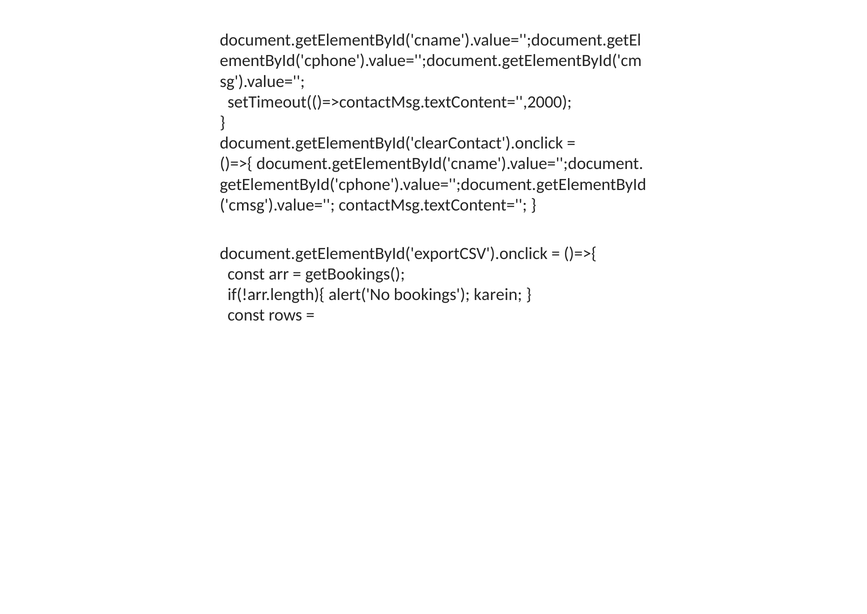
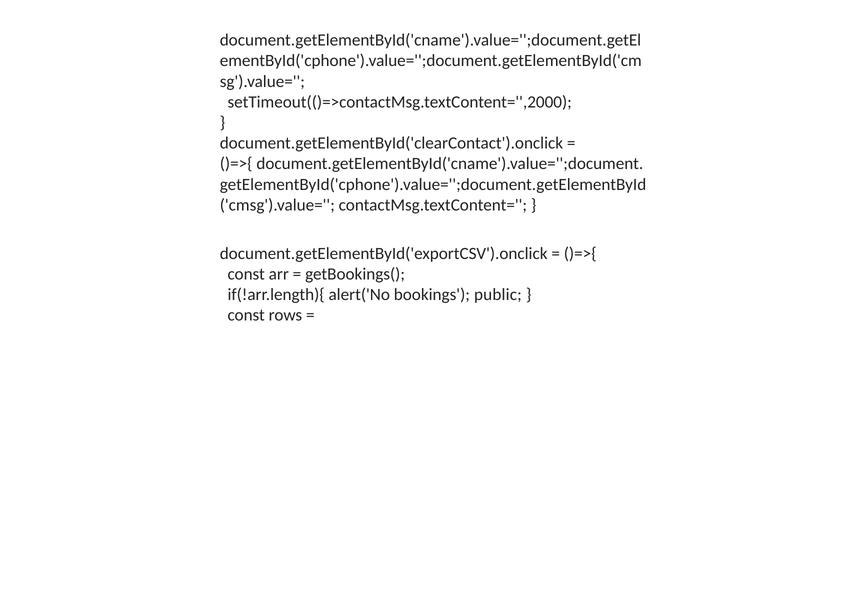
karein: karein -> public (498, 294)
